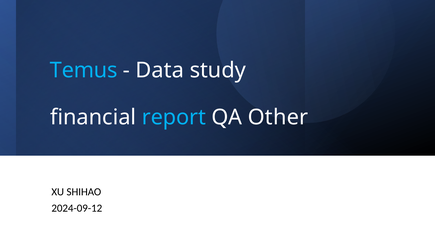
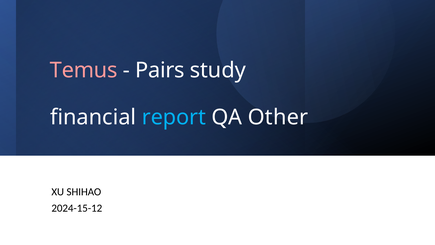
Temus colour: light blue -> pink (84, 70)
Data: Data -> Pairs (160, 70)
2024-09-12: 2024-09-12 -> 2024-15-12 (77, 208)
